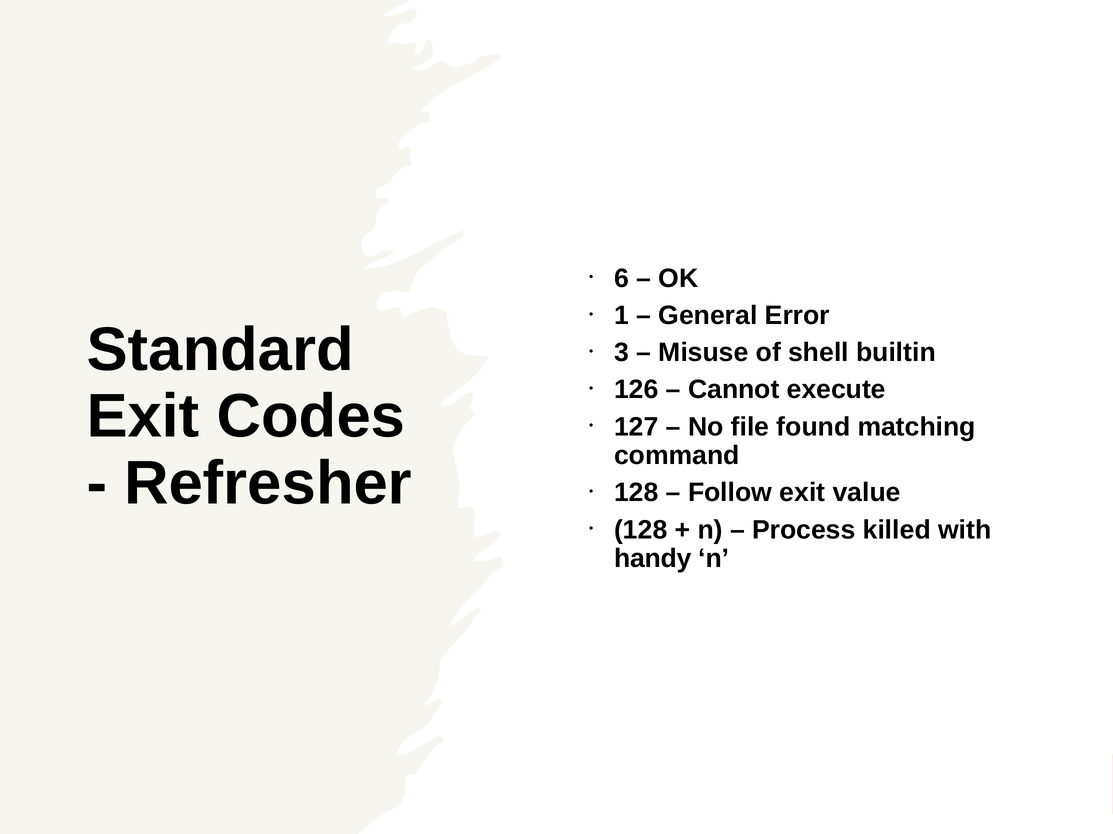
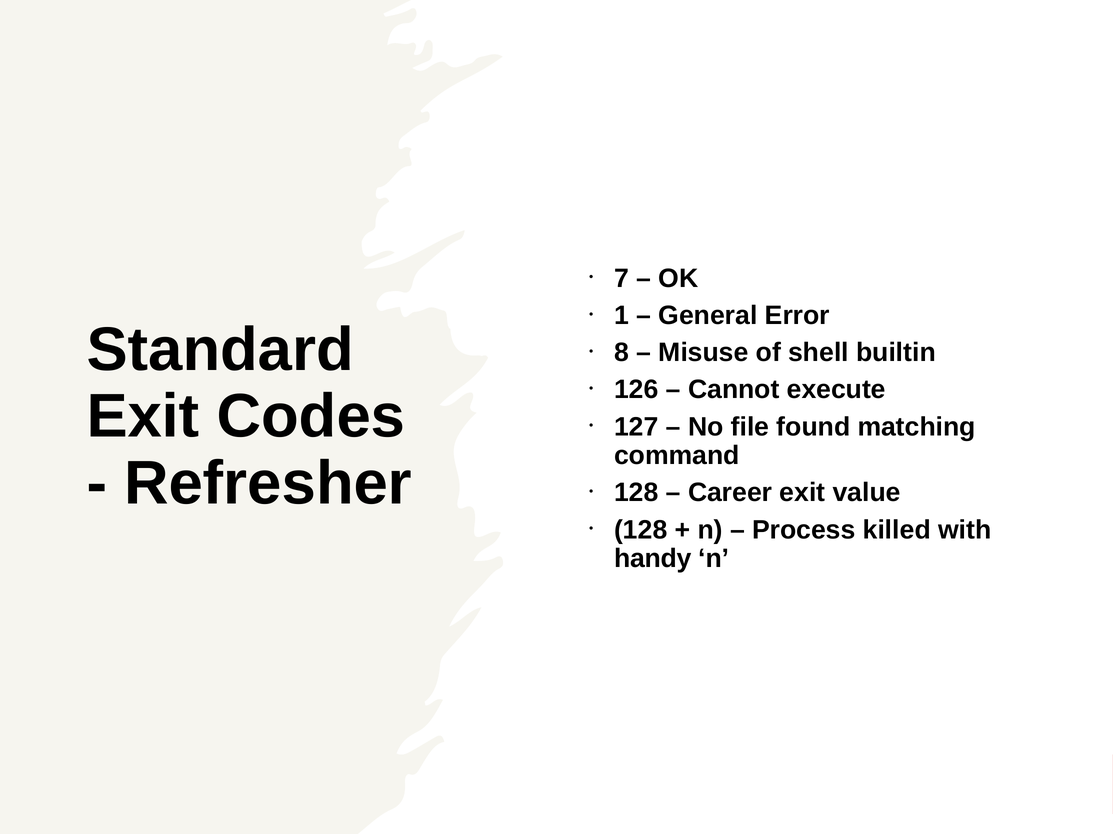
6: 6 -> 7 (622, 279)
3: 3 -> 8 (622, 353)
Follow: Follow -> Career (730, 493)
